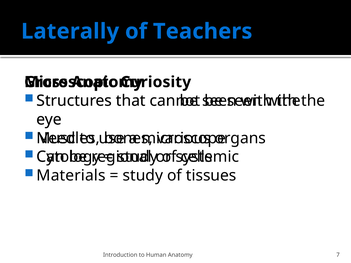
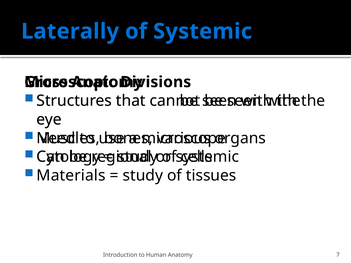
of Teachers: Teachers -> Systemic (203, 31)
Curiosity: Curiosity -> Divisions (156, 82)
